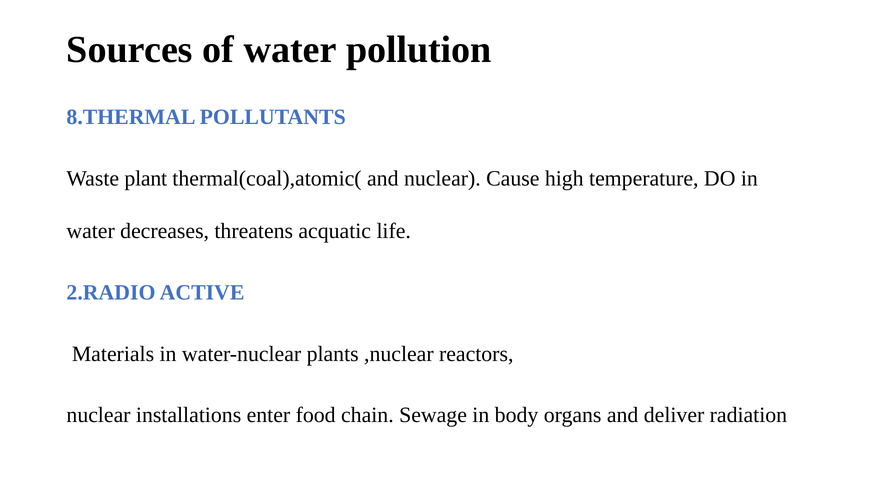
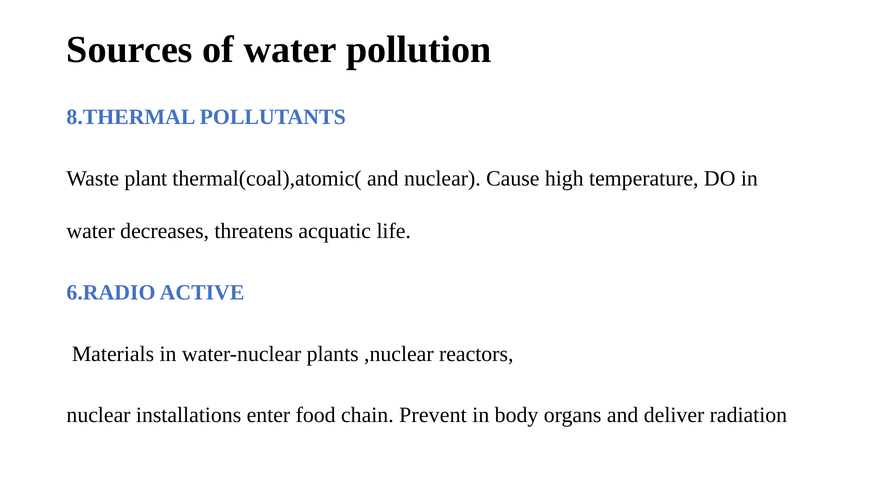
2.RADIO: 2.RADIO -> 6.RADIO (111, 292)
Sewage: Sewage -> Prevent (433, 415)
